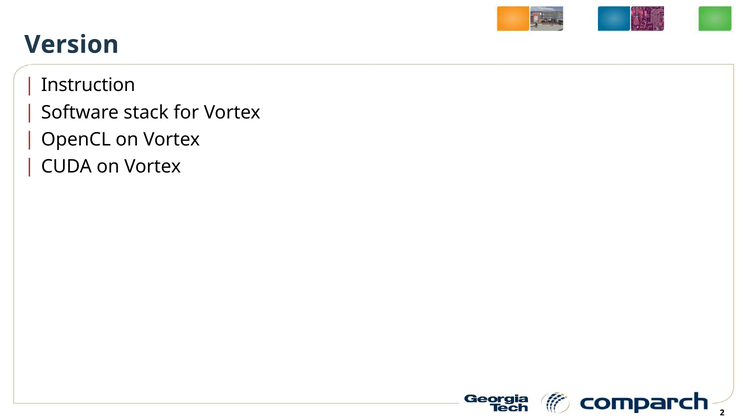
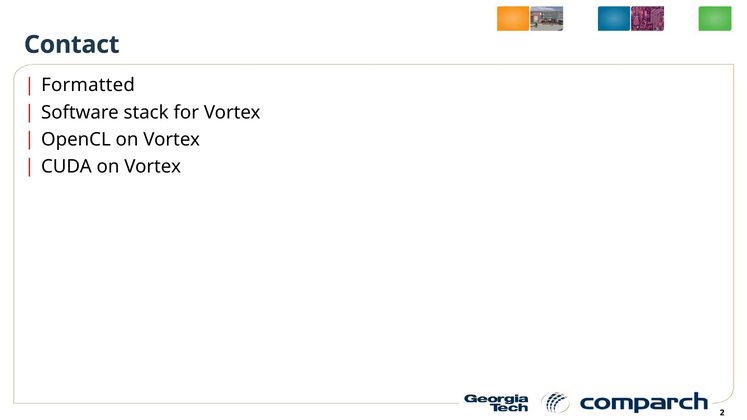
Version: Version -> Contact (72, 45)
Instruction: Instruction -> Formatted (88, 85)
